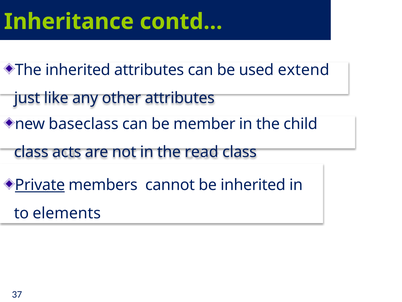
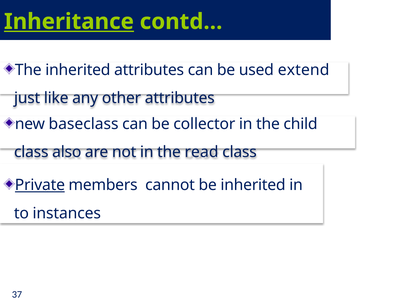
Inheritance underline: none -> present (69, 22)
member: member -> collector (204, 124)
acts: acts -> also (67, 152)
elements: elements -> instances (67, 213)
